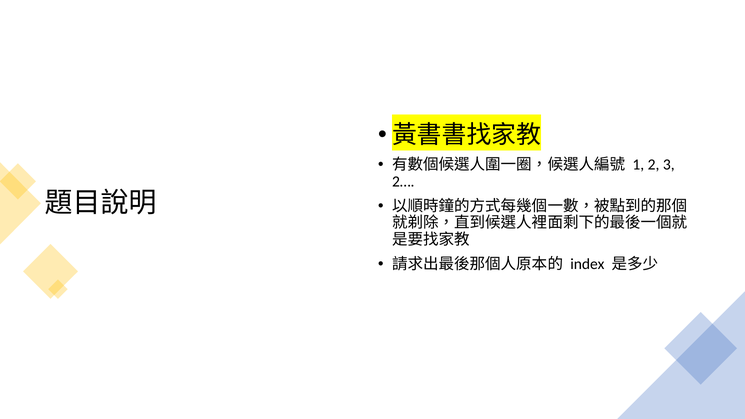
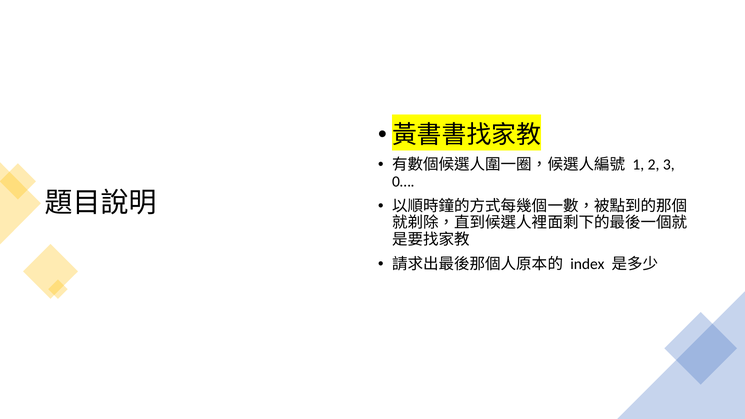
2…: 2… -> 0… (403, 182)
